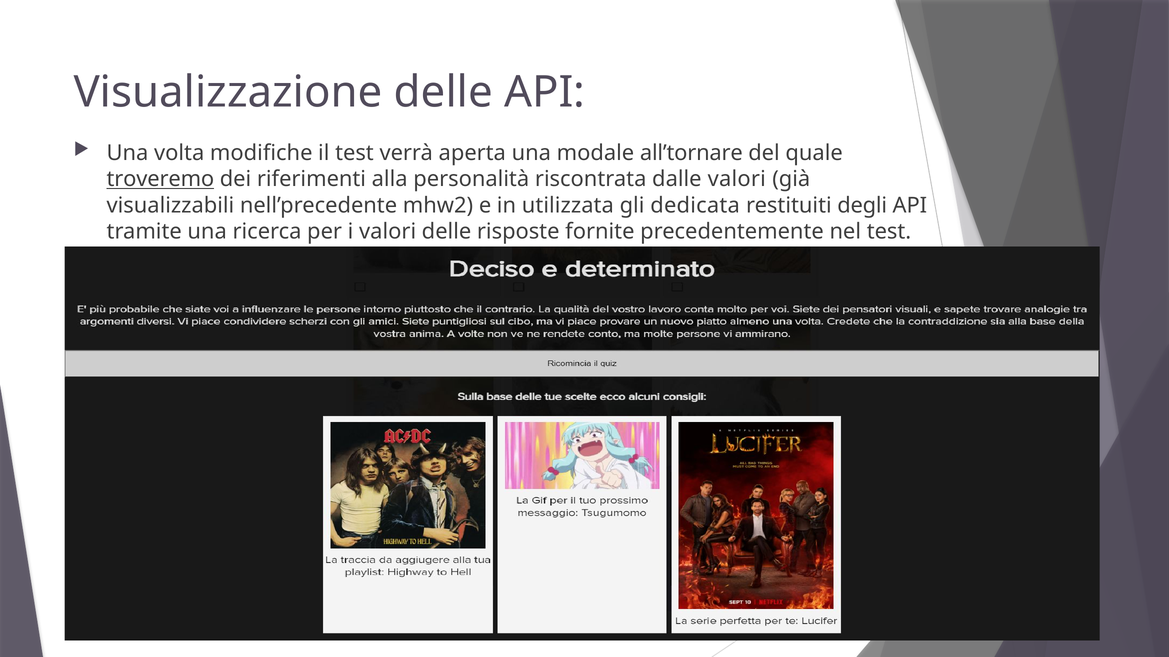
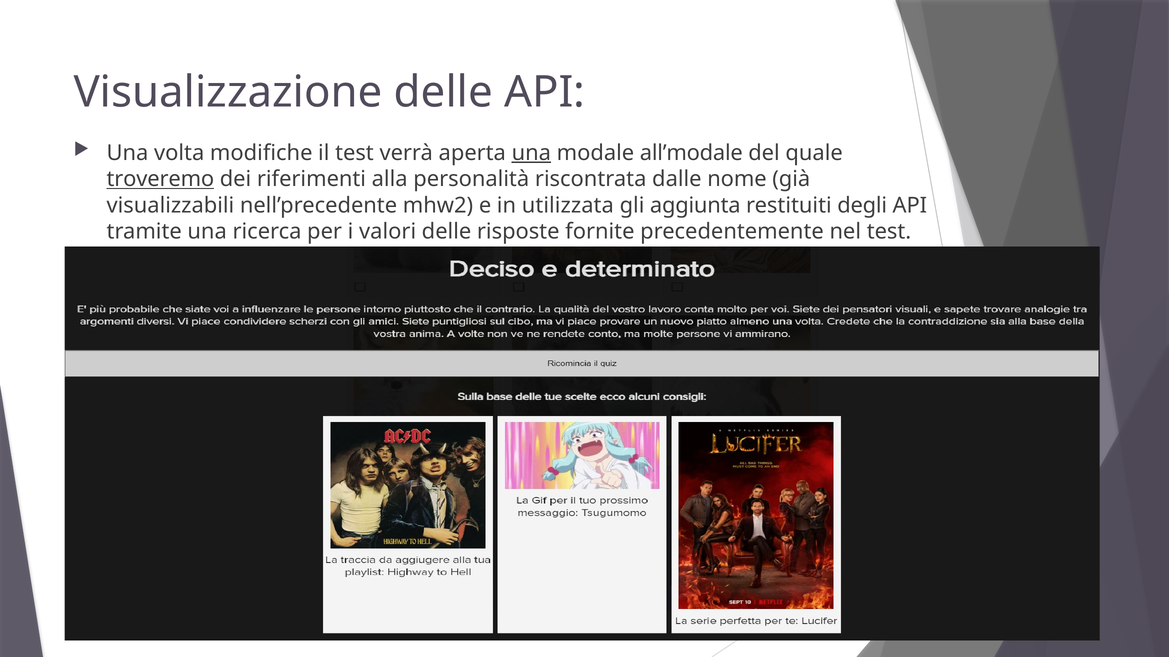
una underline: none -> present (531, 153)
all’tornare: all’tornare -> all’modale (691, 153)
dalle valori: valori -> nome (737, 179)
dedicata: dedicata -> aggiunta (695, 206)
